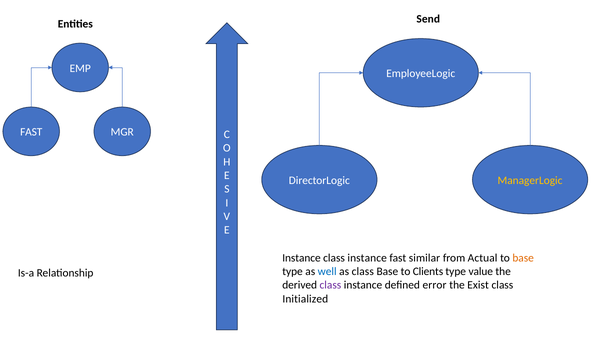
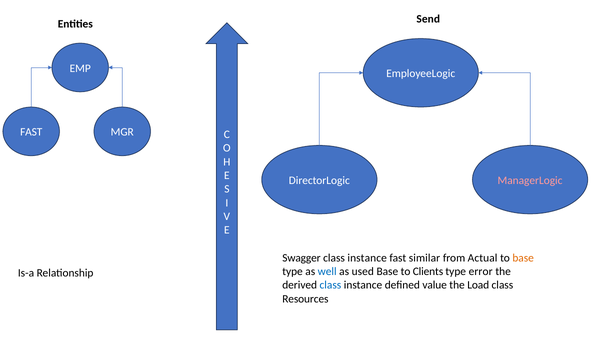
ManagerLogic colour: yellow -> pink (530, 180)
Instance: Instance -> Swagger (301, 258)
as class: class -> used (363, 271)
value: value -> error (481, 271)
class colour: purple -> blue (330, 285)
error: error -> value (435, 285)
Exist: Exist -> Load (478, 285)
Initialized: Initialized -> Resources (305, 299)
